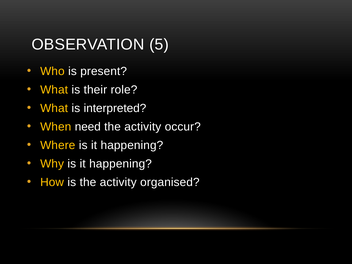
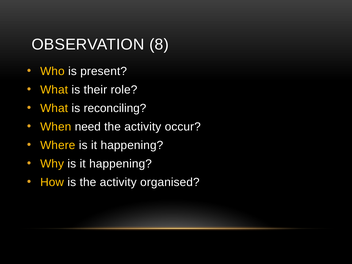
5: 5 -> 8 (159, 45)
interpreted: interpreted -> reconciling (115, 108)
